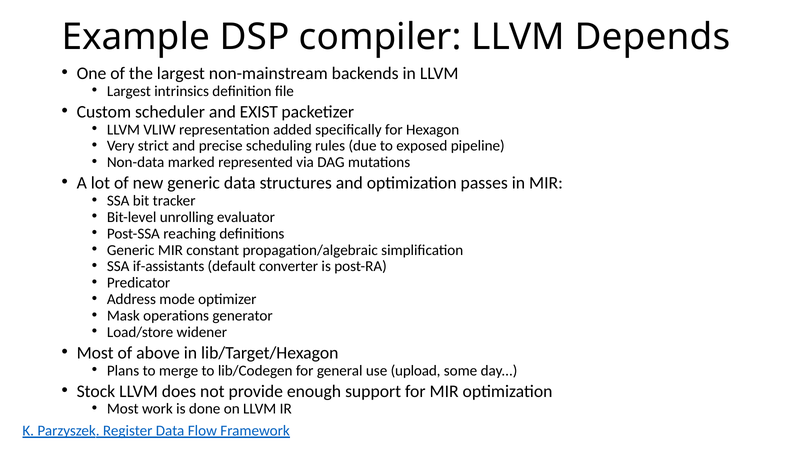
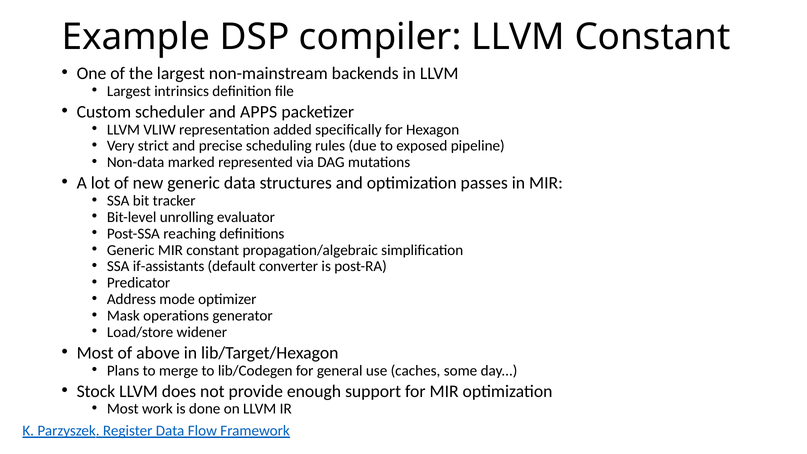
LLVM Depends: Depends -> Constant (653, 37)
EXIST: EXIST -> APPS (259, 112)
upload: upload -> caches (415, 370)
